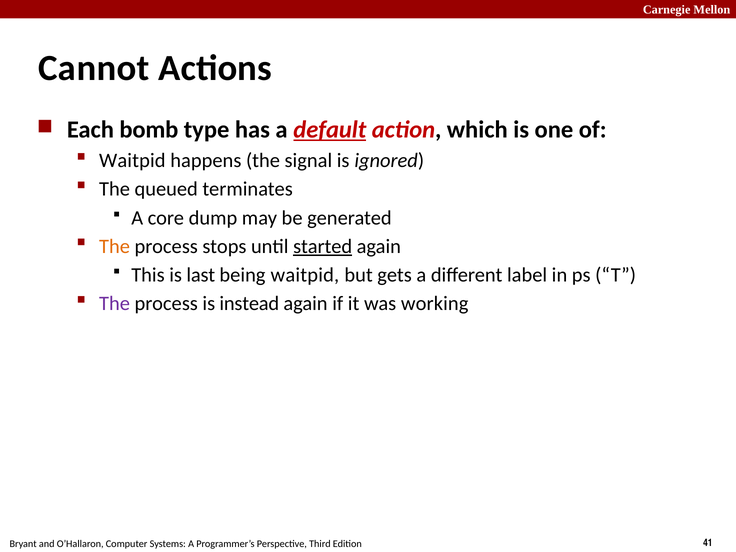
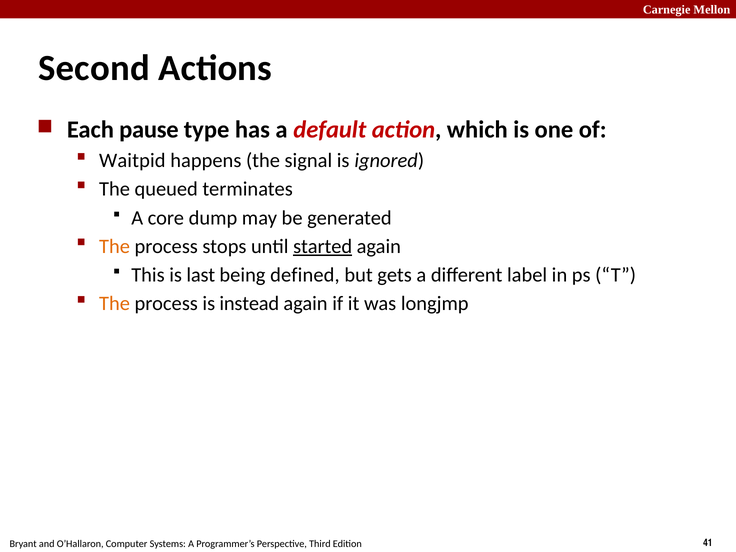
Cannot: Cannot -> Second (94, 68)
bomb: bomb -> pause (149, 130)
default underline: present -> none (330, 130)
being waitpid: waitpid -> defined (305, 275)
The colour: purple -> orange (115, 304)
working: working -> longjmp (435, 304)
